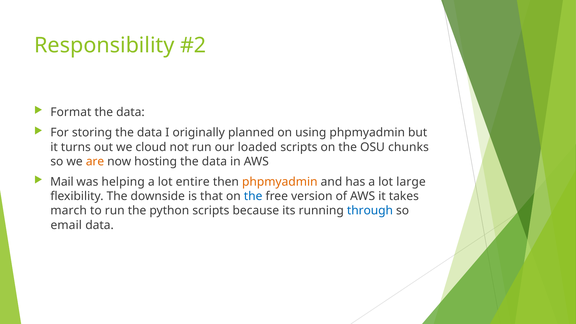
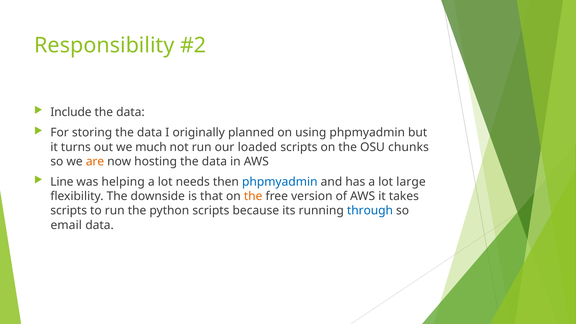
Format: Format -> Include (71, 112)
cloud: cloud -> much (151, 147)
Mail: Mail -> Line (62, 182)
entire: entire -> needs (193, 182)
phpmyadmin colour: orange -> blue (280, 182)
the colour: blue -> orange (253, 196)
march: march -> scripts (69, 211)
